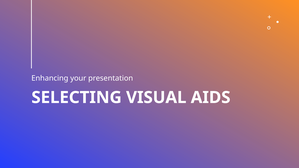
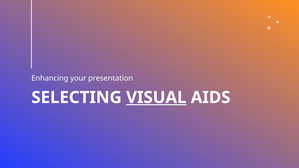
VISUAL underline: none -> present (156, 98)
